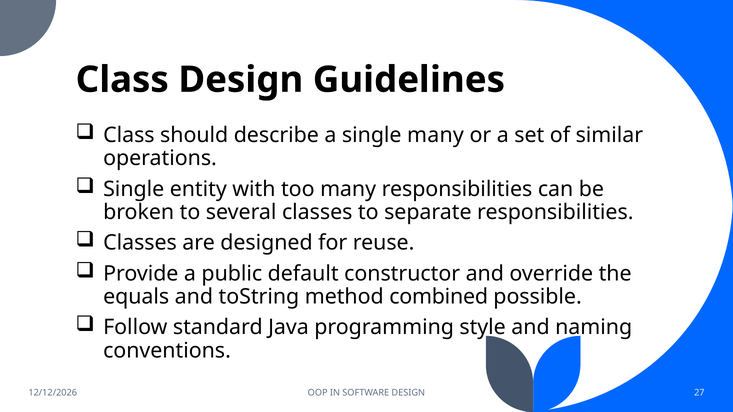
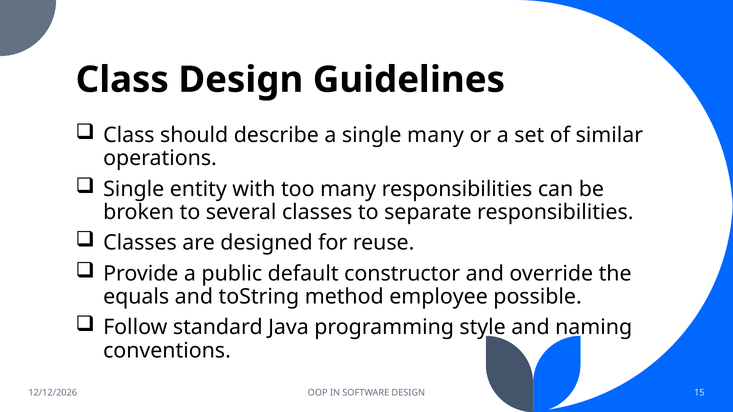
combined: combined -> employee (439, 297)
27: 27 -> 15 (699, 393)
